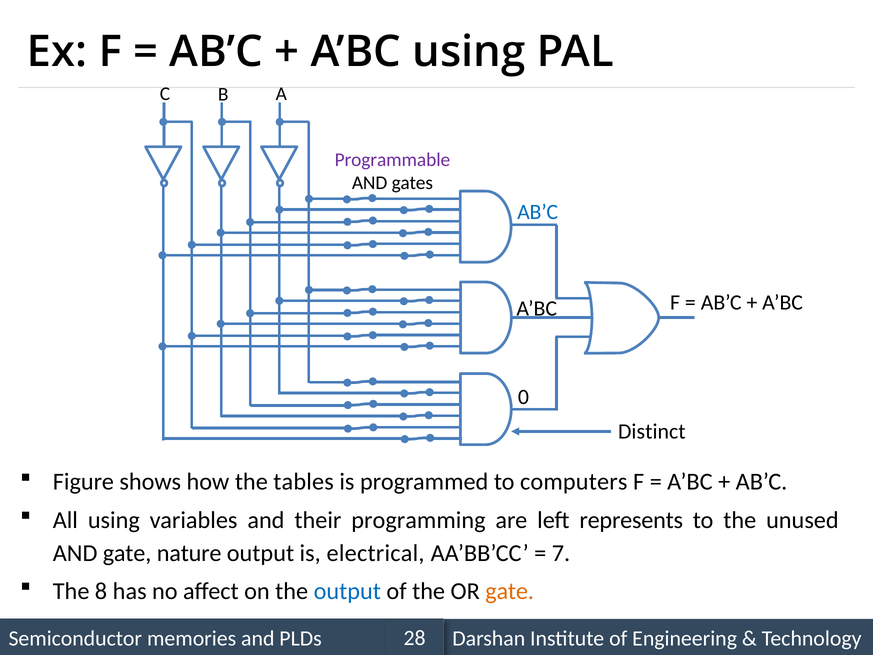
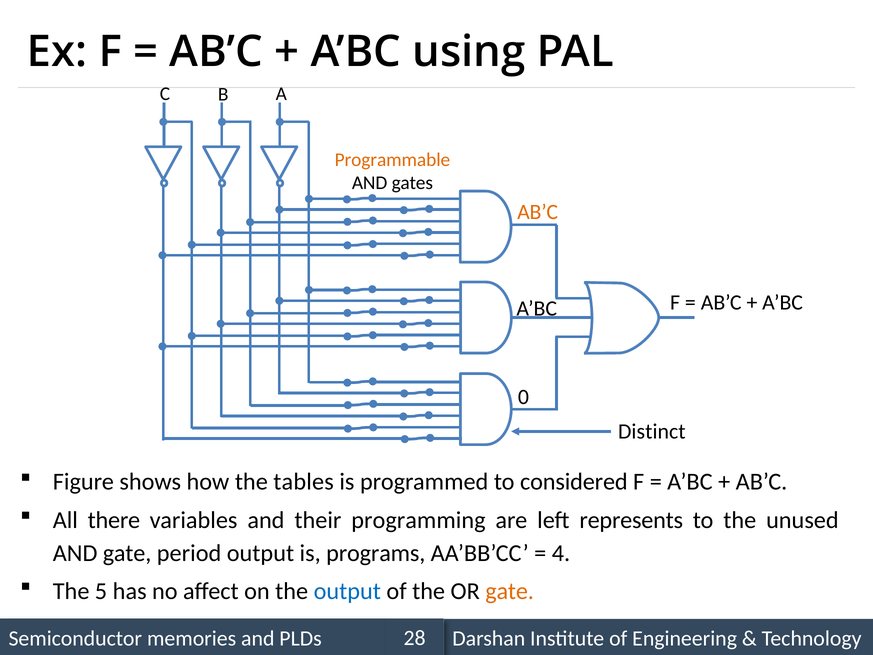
Programmable colour: purple -> orange (392, 160)
AB’C colour: blue -> orange (538, 212)
computers: computers -> considered (574, 482)
All using: using -> there (114, 520)
nature: nature -> period (189, 553)
electrical: electrical -> programs (376, 553)
7: 7 -> 4 (561, 553)
8: 8 -> 5 (101, 591)
